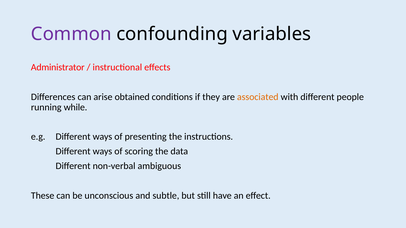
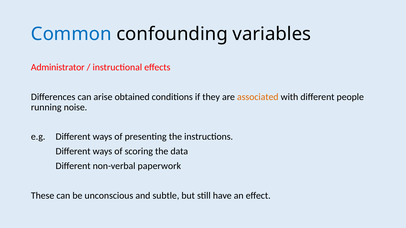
Common colour: purple -> blue (71, 34)
while: while -> noise (75, 107)
ambiguous: ambiguous -> paperwork (159, 166)
